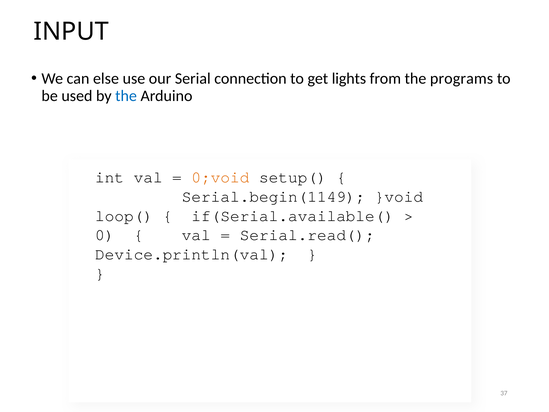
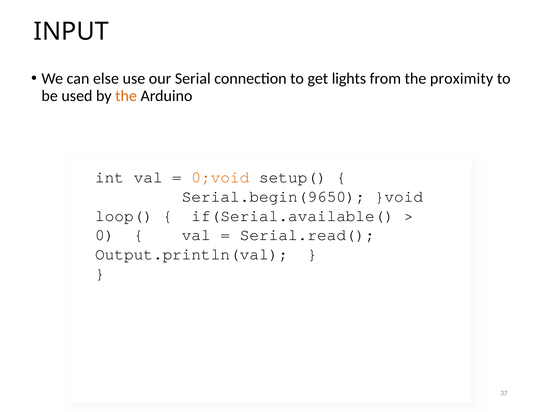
programs: programs -> proximity (462, 79)
the colour: blue -> orange (126, 96)
Serial.begin(1149: Serial.begin(1149 -> Serial.begin(9650 (274, 196)
Device.println(val: Device.println(val -> Output.println(val (192, 254)
